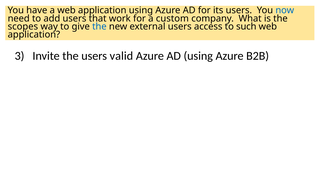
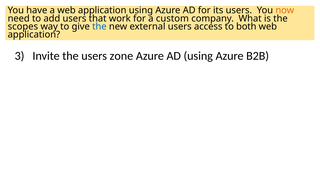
now colour: blue -> orange (285, 10)
such: such -> both (246, 26)
valid: valid -> zone (121, 56)
